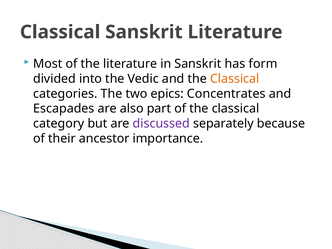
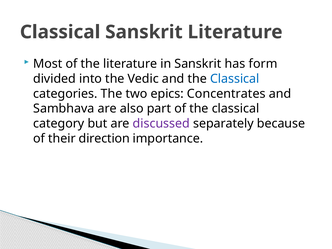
Classical colour: orange -> blue (235, 79)
Escapades: Escapades -> Sambhava (64, 109)
ancestor: ancestor -> direction (104, 139)
